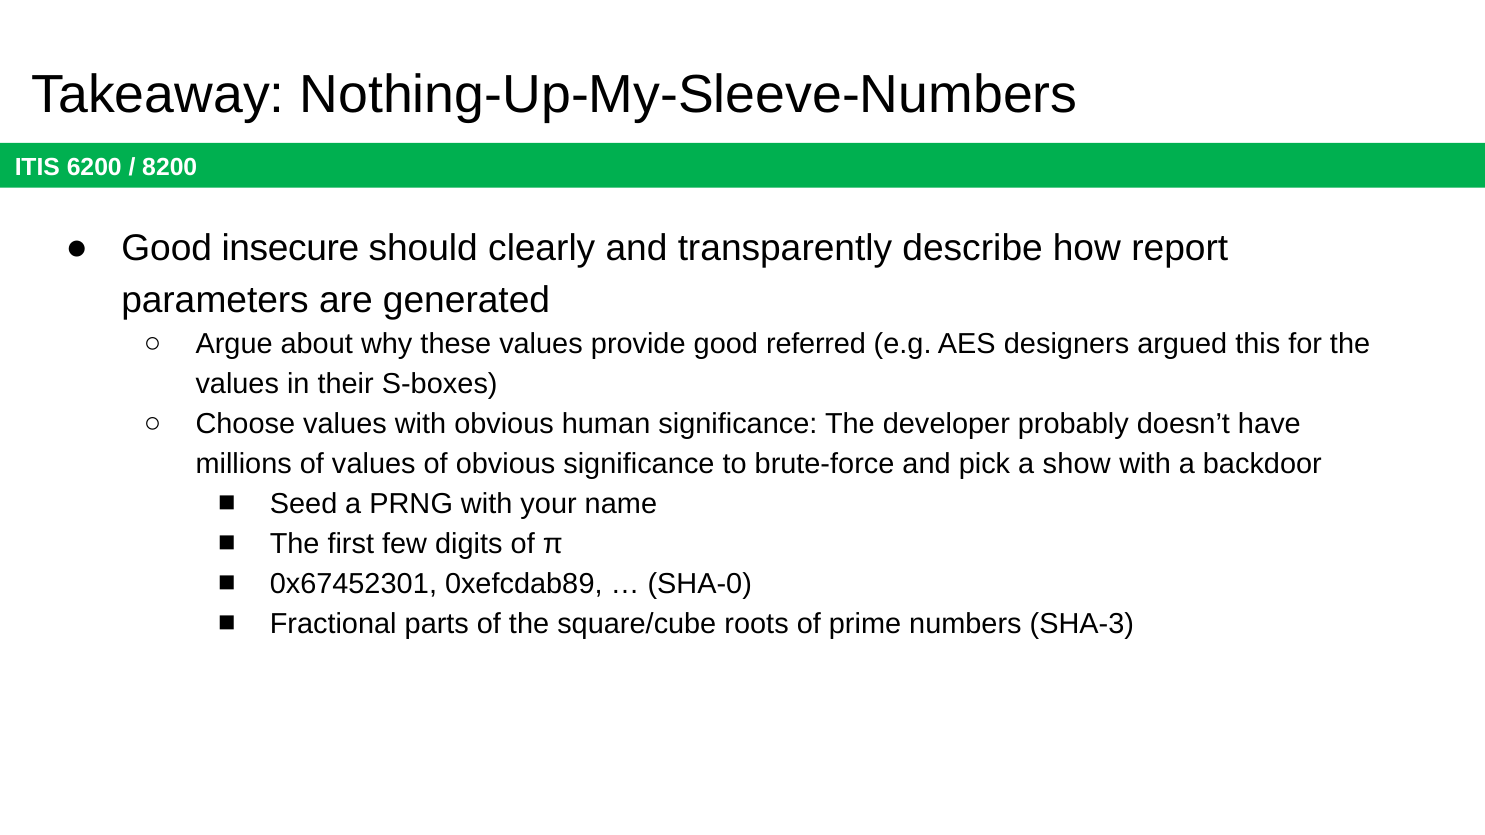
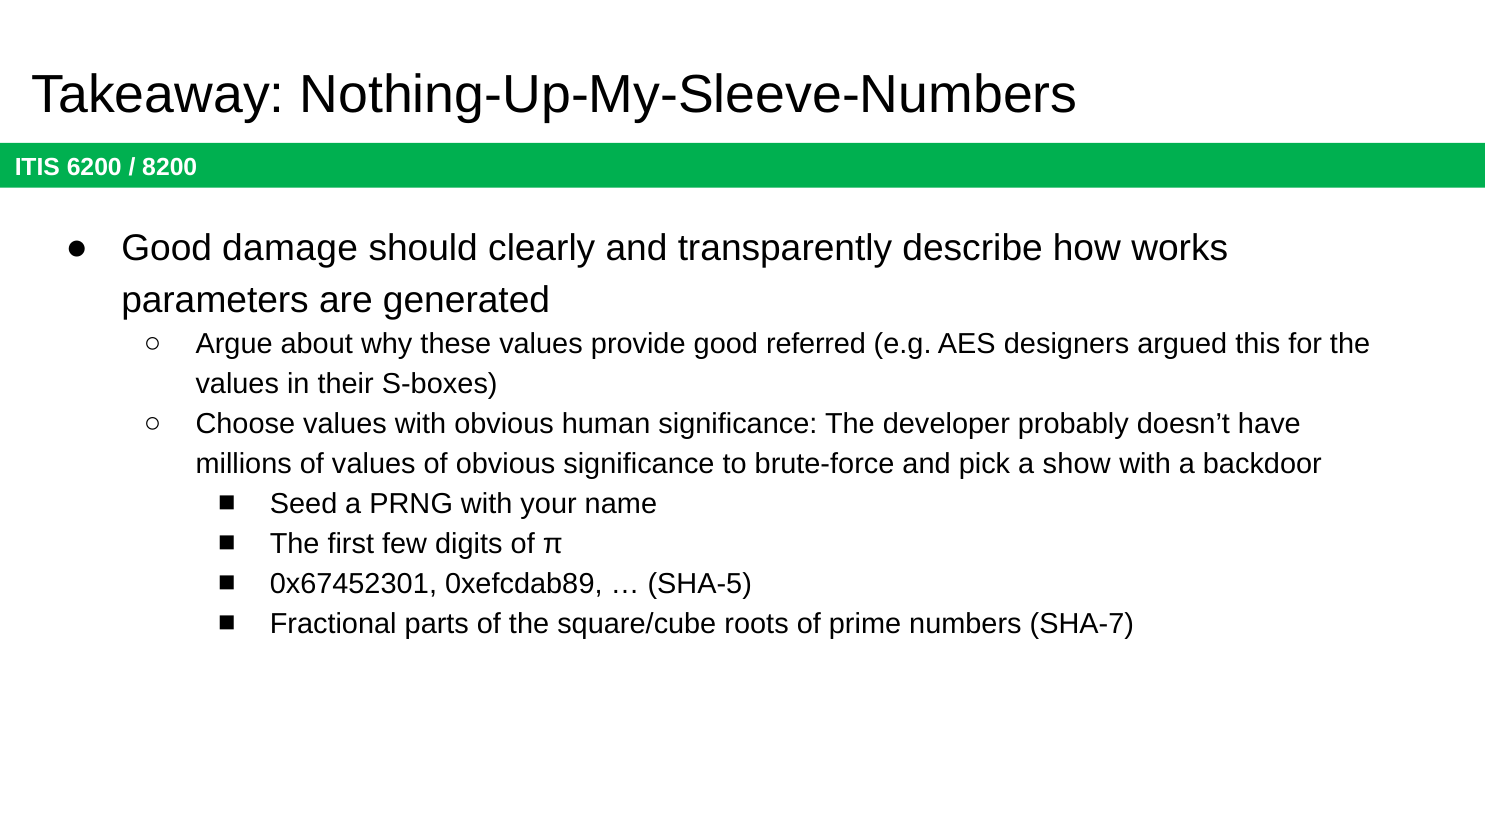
insecure: insecure -> damage (290, 249)
report: report -> works (1180, 249)
SHA-0: SHA-0 -> SHA-5 (700, 584)
SHA-3: SHA-3 -> SHA-7 (1082, 624)
